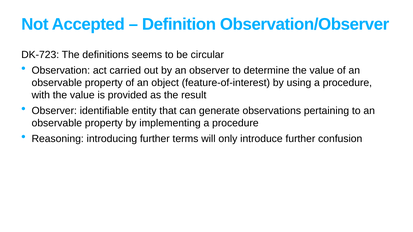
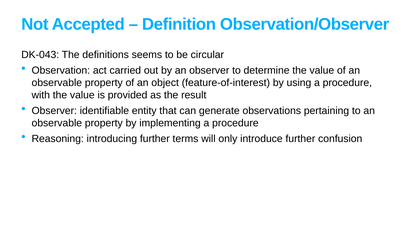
DK-723: DK-723 -> DK-043 (40, 55)
